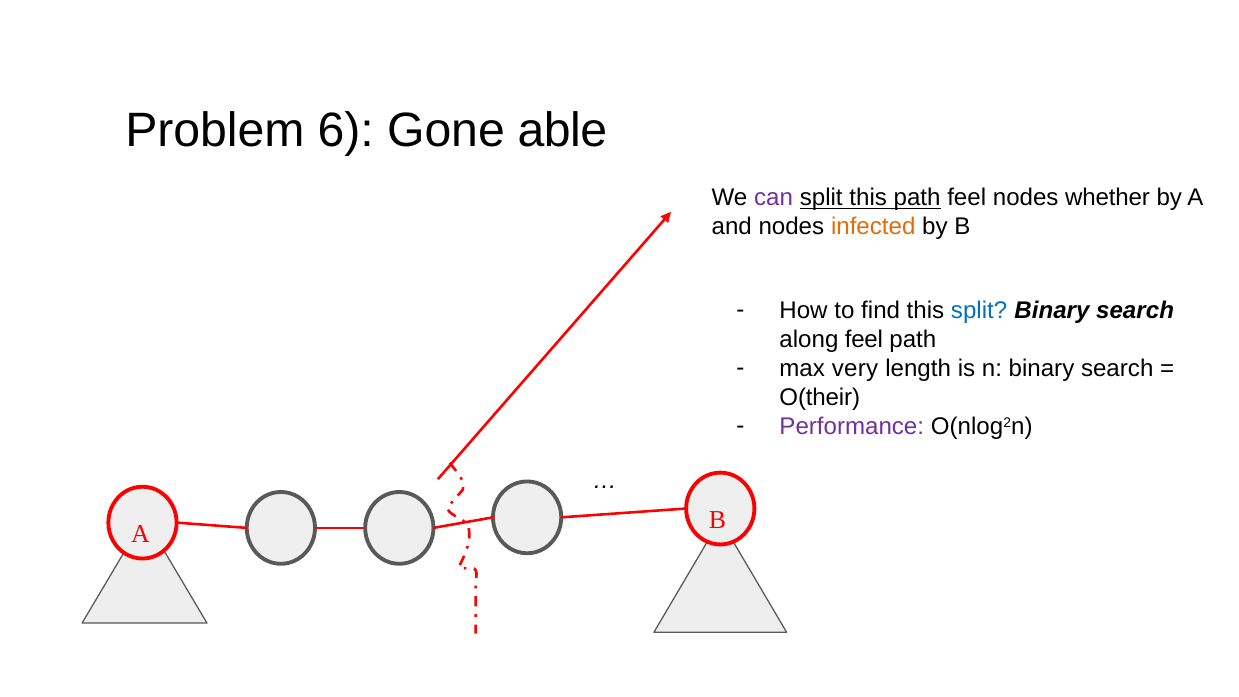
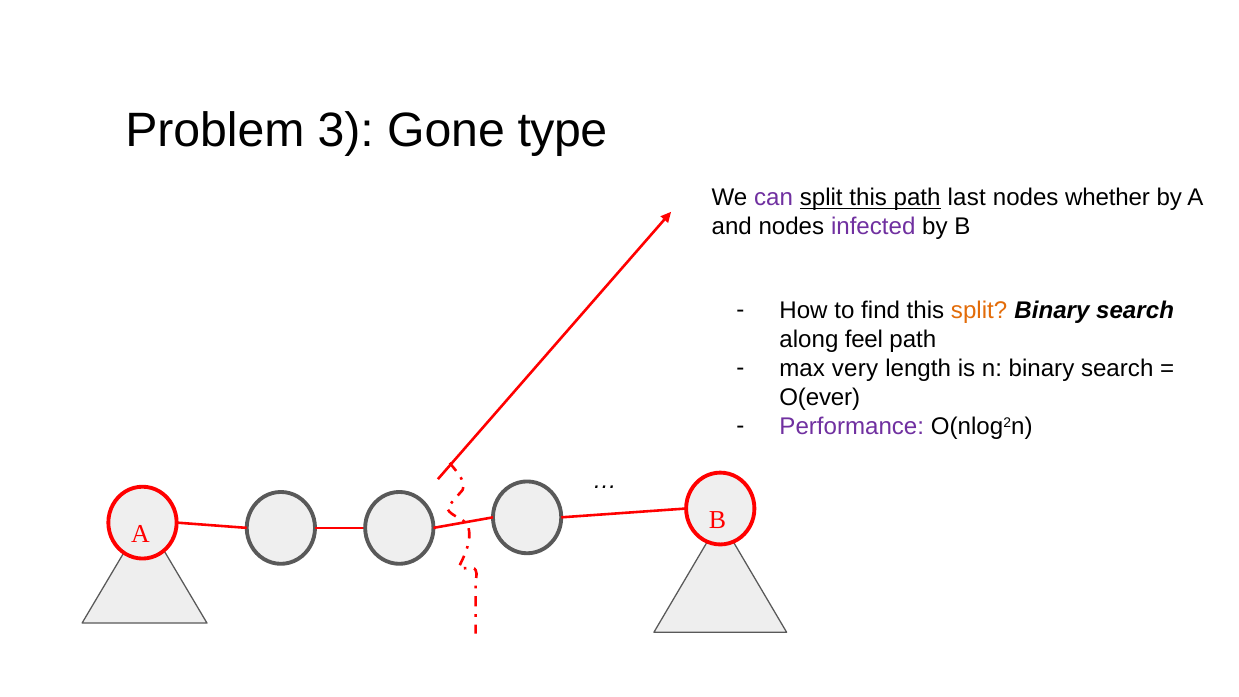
6: 6 -> 3 (346, 131)
able: able -> type (562, 131)
path feel: feel -> last (967, 198)
infected colour: orange -> purple (873, 227)
split colour: blue -> orange (979, 311)
O(their: O(their -> O(ever (820, 397)
